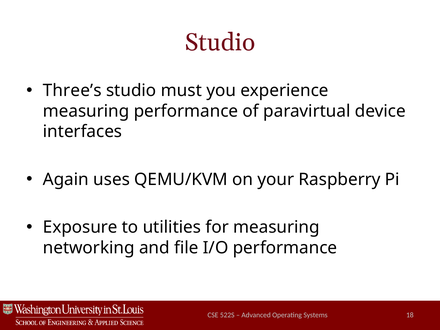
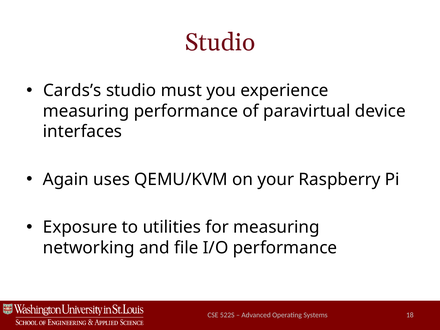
Three’s: Three’s -> Cards’s (72, 91)
